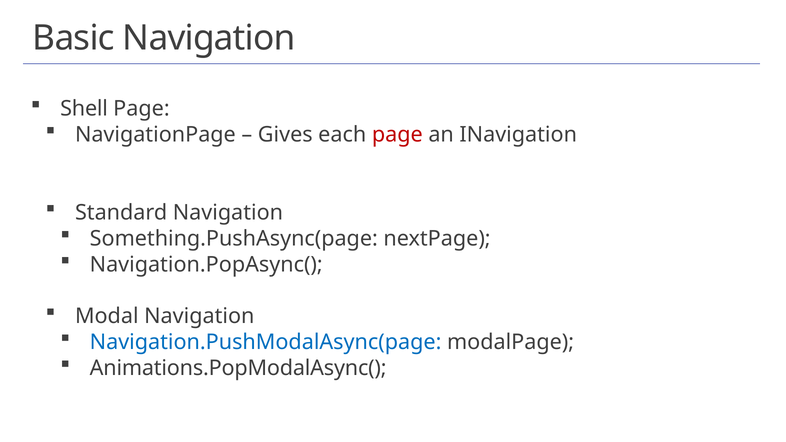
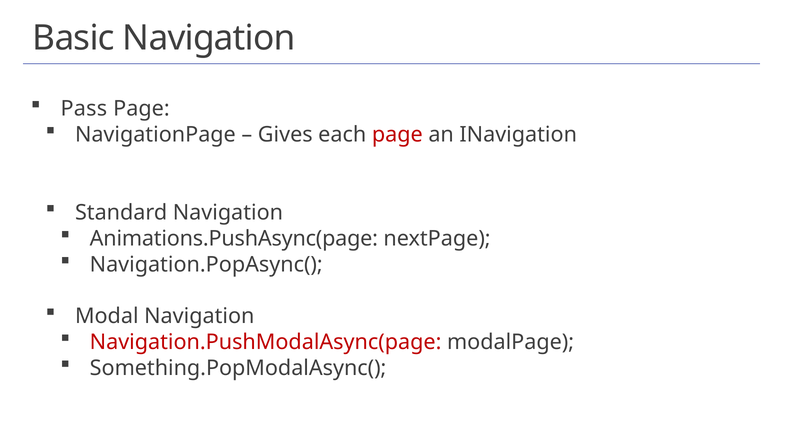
Shell: Shell -> Pass (84, 108)
Something.PushAsync(page: Something.PushAsync(page -> Animations.PushAsync(page (234, 238)
Navigation.PushModalAsync(page colour: blue -> red (266, 342)
Animations.PopModalAsync(: Animations.PopModalAsync( -> Something.PopModalAsync( (238, 368)
